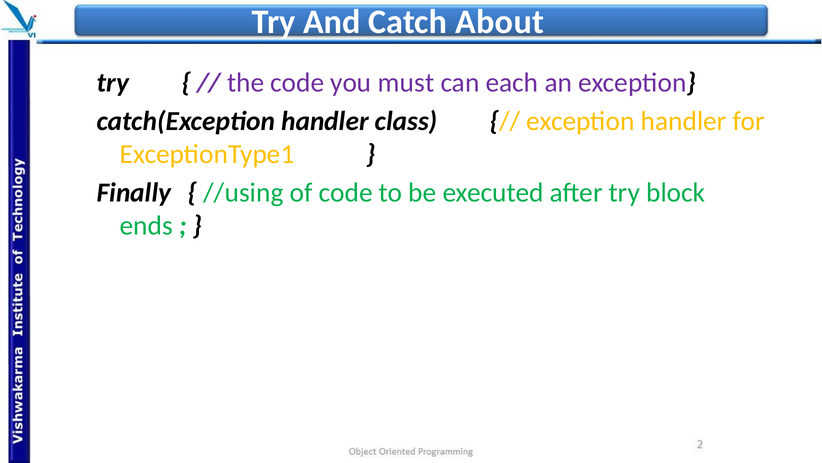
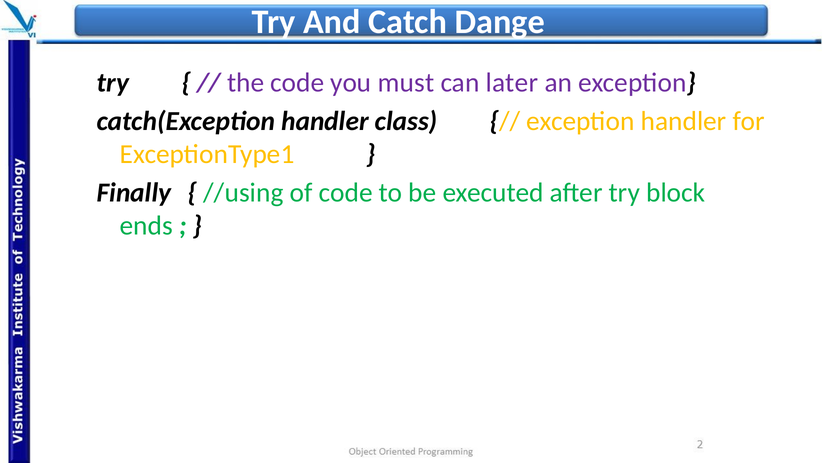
About: About -> Dange (500, 22)
each: each -> later (512, 83)
